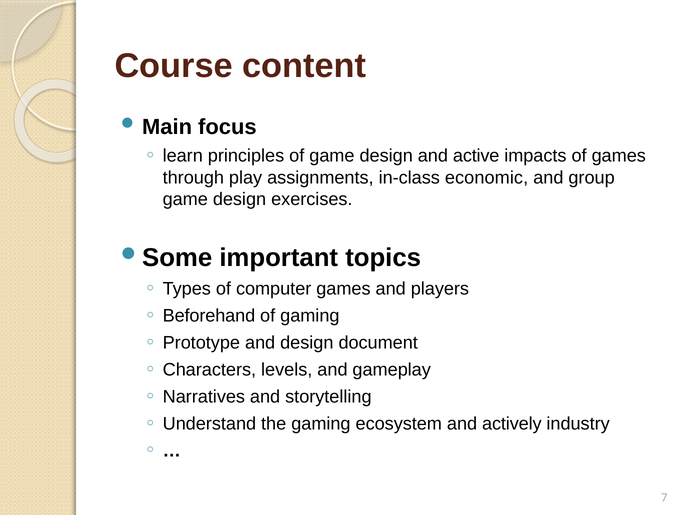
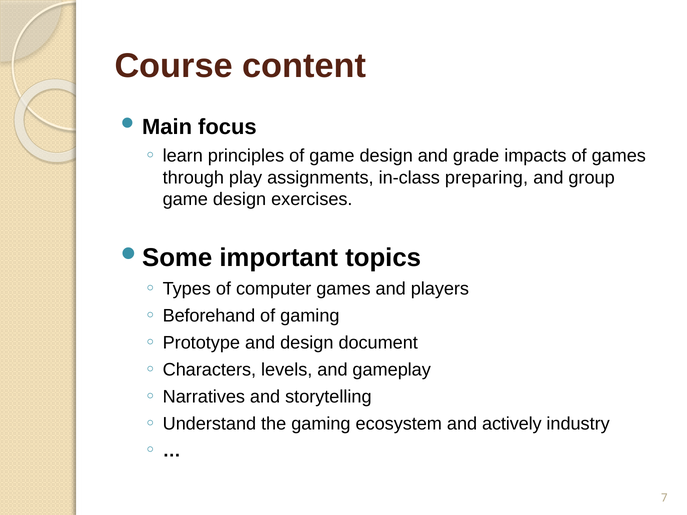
active: active -> grade (476, 156)
economic: economic -> preparing (486, 178)
